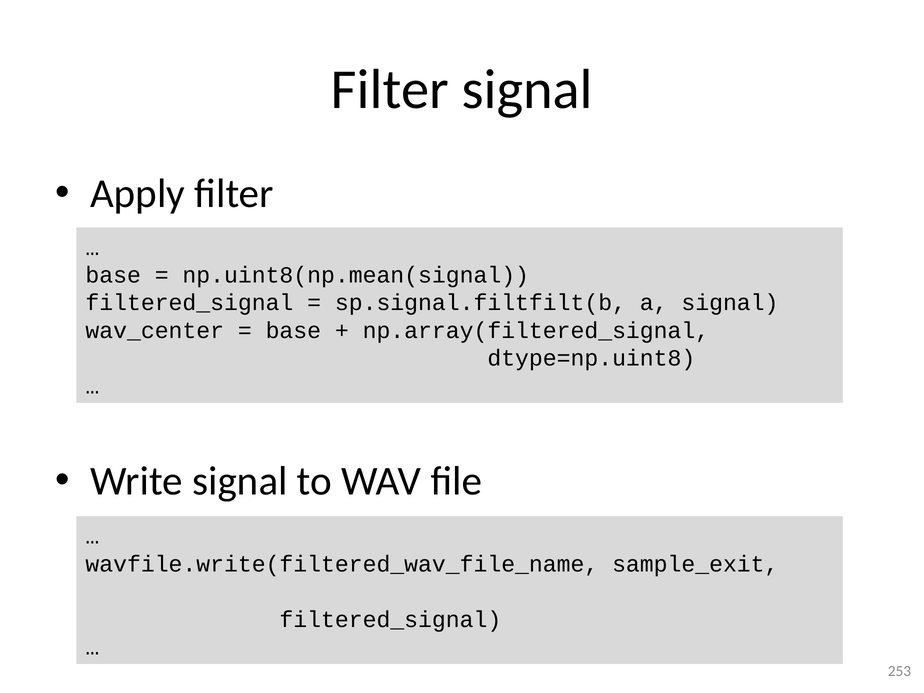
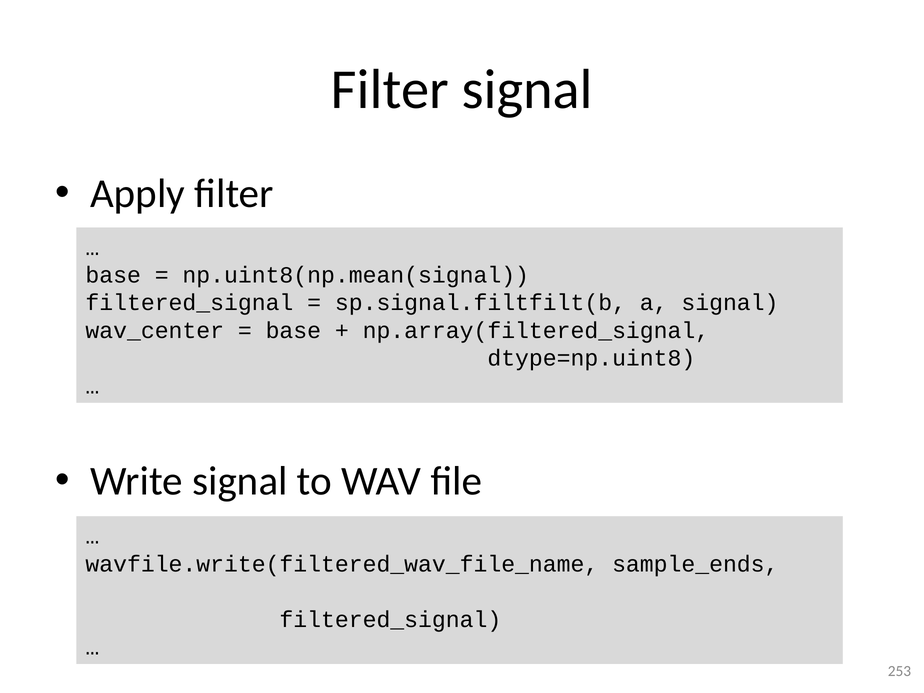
sample_exit: sample_exit -> sample_ends (695, 564)
